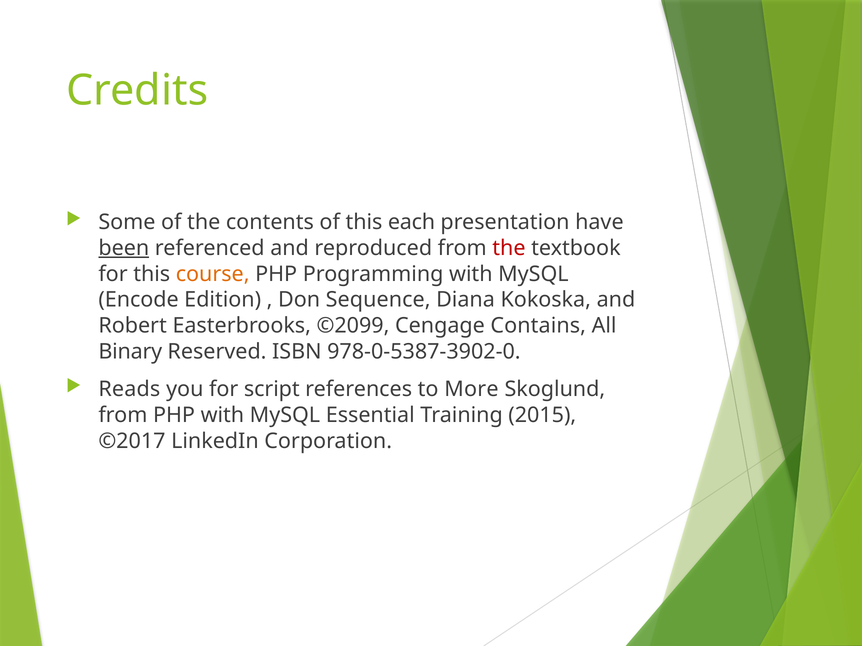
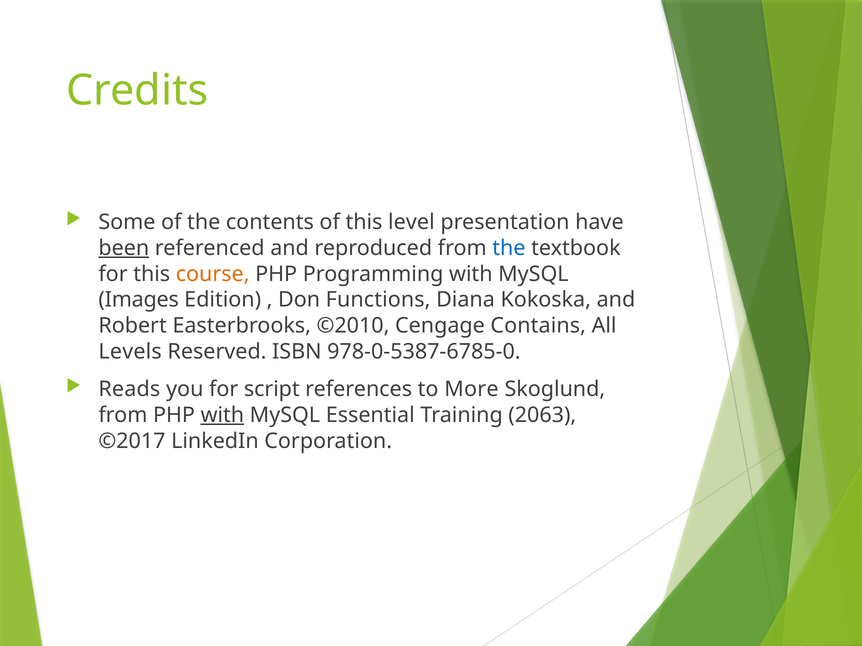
each: each -> level (411, 222)
the colour: red -> blue (509, 248)
Encode: Encode -> Images (139, 300)
Sequence: Sequence -> Functions (378, 300)
©2099: ©2099 -> ©2010 (353, 326)
Binary: Binary -> Levels (130, 352)
978-0-5387-3902-0: 978-0-5387-3902-0 -> 978-0-5387-6785-0 (424, 352)
with underline: none -> present (222, 415)
2015: 2015 -> 2063 (542, 415)
